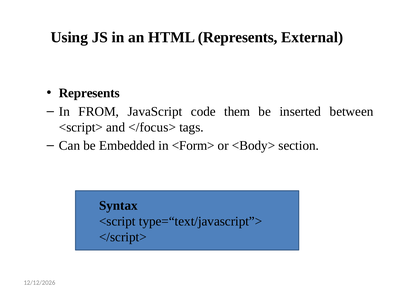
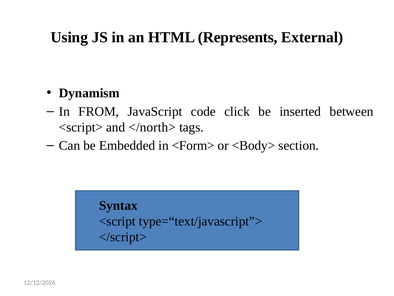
Represents: Represents -> Dynamism (89, 93)
them: them -> click (237, 111)
</focus>: </focus> -> </north> (152, 127)
